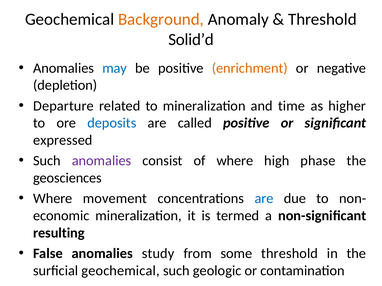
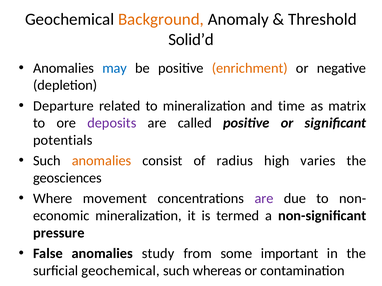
higher: higher -> matrix (347, 106)
deposits colour: blue -> purple (112, 123)
expressed: expressed -> potentials (63, 140)
anomalies colour: purple -> orange (102, 161)
of where: where -> radius (235, 161)
phase: phase -> varies (318, 161)
are colour: blue -> purple (264, 199)
resulting: resulting -> pressure (59, 233)
some threshold: threshold -> important (290, 254)
geologic: geologic -> whereas (217, 271)
